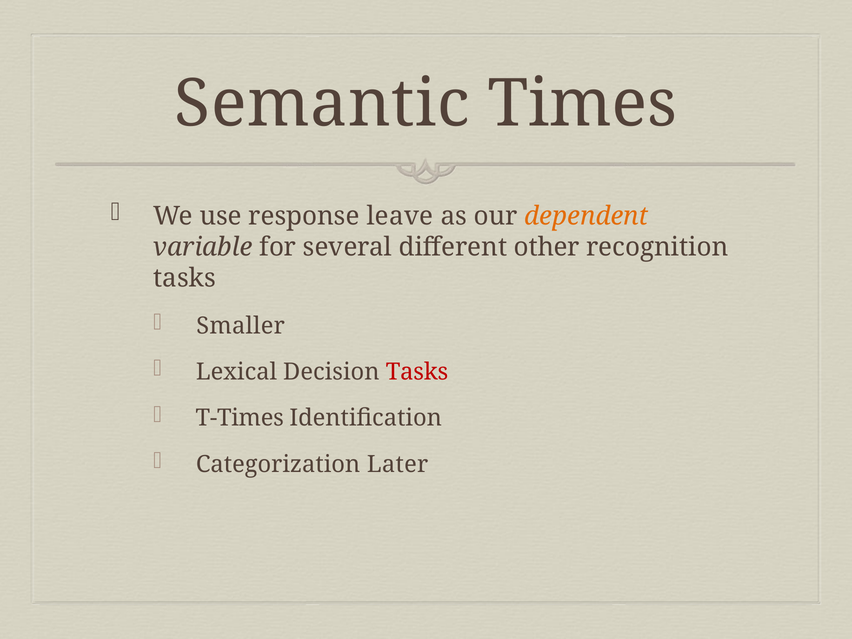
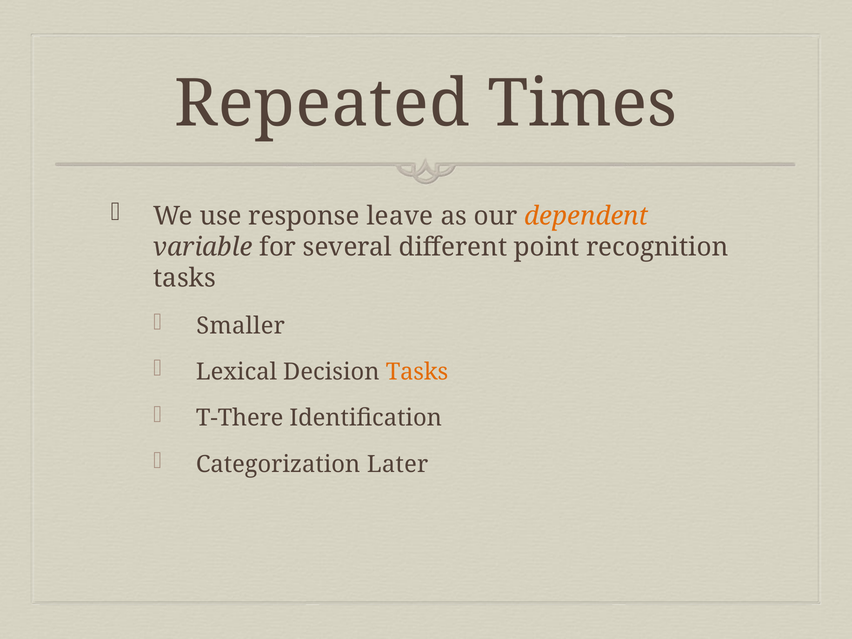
Semantic: Semantic -> Repeated (322, 104)
other: other -> point (547, 247)
Tasks colour: red -> orange (417, 372)
T-Times: T-Times -> T-There (240, 418)
